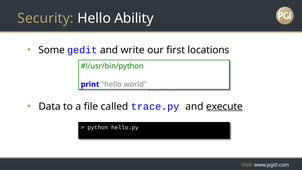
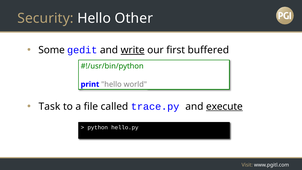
Ability: Ability -> Other (134, 18)
write underline: none -> present (133, 50)
locations: locations -> buffered (208, 50)
Data: Data -> Task (49, 106)
